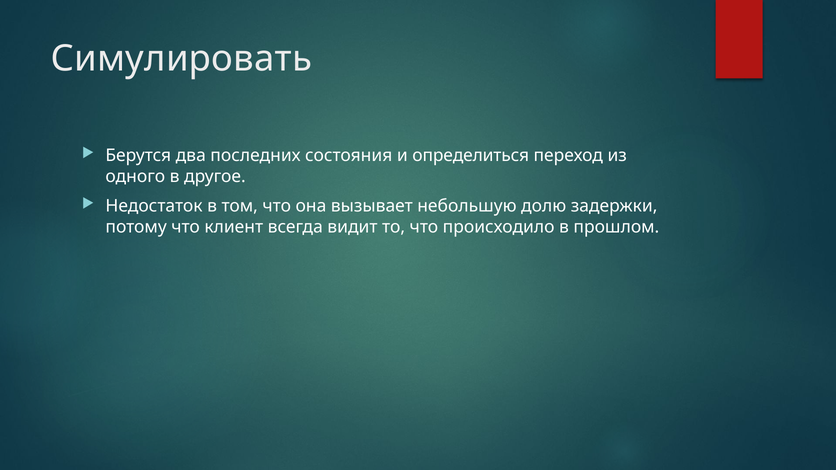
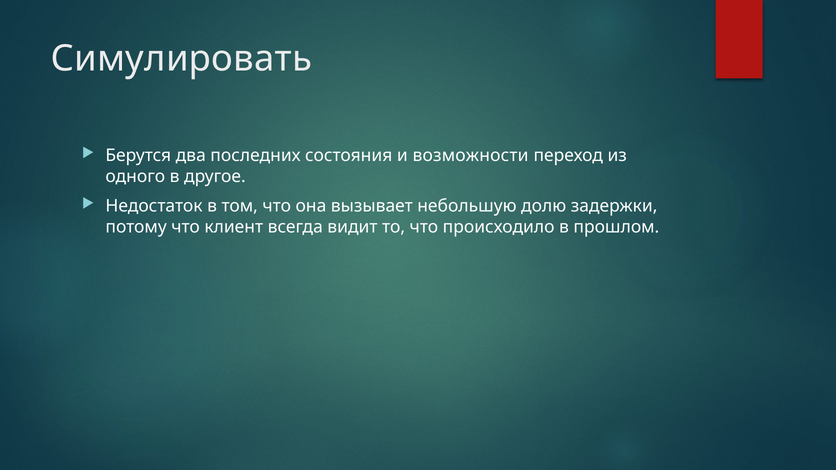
определиться: определиться -> возможности (471, 156)
